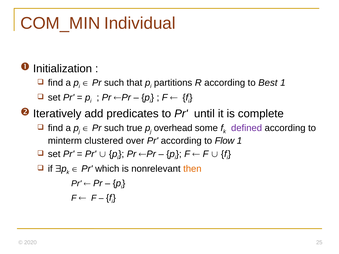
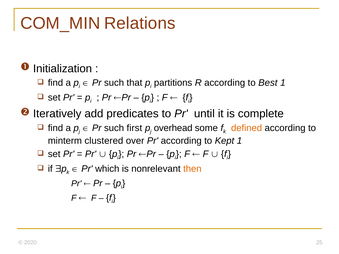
Individual: Individual -> Relations (140, 23)
true: true -> first (134, 128)
defined colour: purple -> orange (247, 128)
Flow: Flow -> Kept (225, 141)
